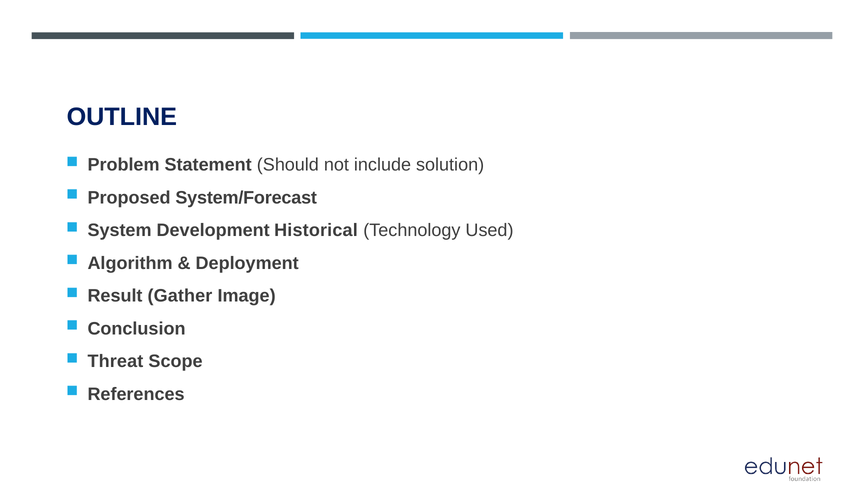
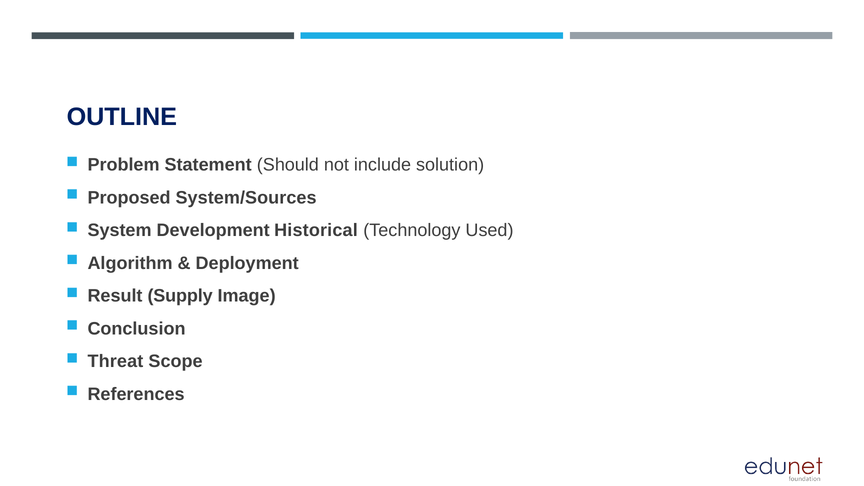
System/Forecast: System/Forecast -> System/Sources (246, 198)
Gather: Gather -> Supply (180, 296)
